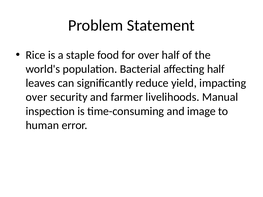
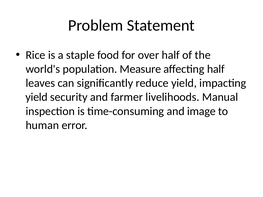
Bacterial: Bacterial -> Measure (140, 69)
over: over -> yield (37, 97)
